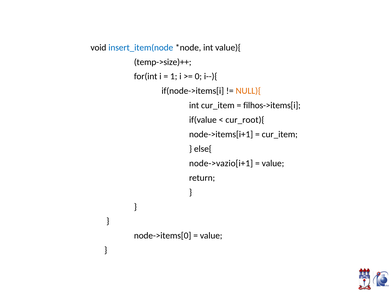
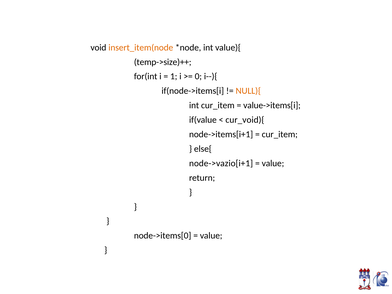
insert_item(node colour: blue -> orange (141, 47)
filhos->items[i: filhos->items[i -> value->items[i (272, 105)
cur_root){: cur_root){ -> cur_void){ (245, 120)
